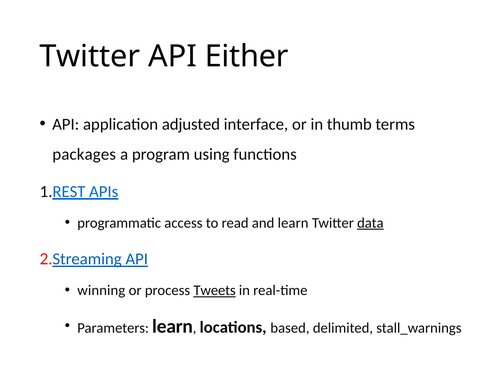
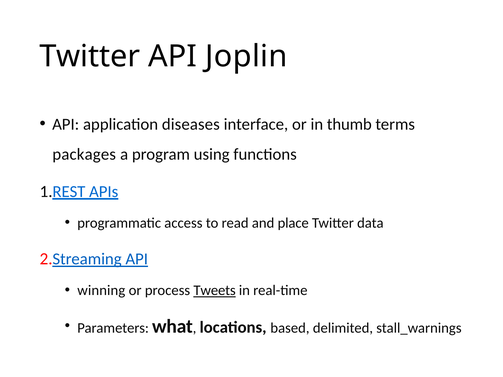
Either: Either -> Joplin (246, 56)
adjusted: adjusted -> diseases (191, 124)
and learn: learn -> place (293, 223)
data underline: present -> none (370, 223)
Parameters learn: learn -> what (173, 327)
